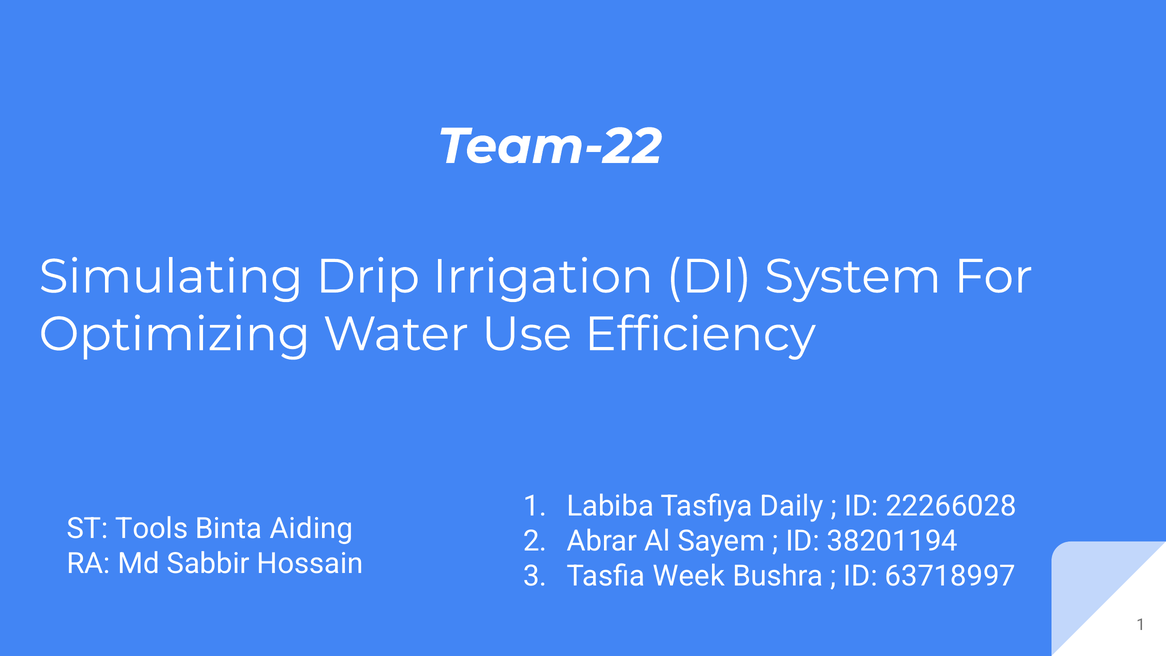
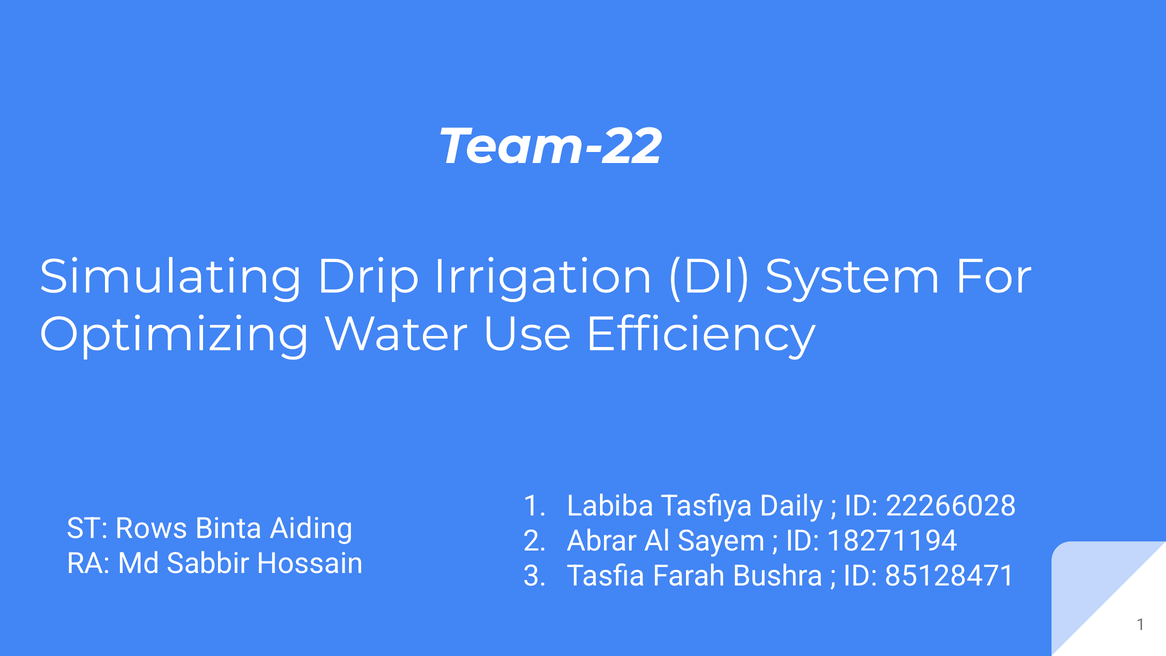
Tools: Tools -> Rows (152, 529)
38201194: 38201194 -> 18271194 (892, 541)
Week: Week -> Farah (689, 576)
63718997: 63718997 -> 85128471 (950, 576)
